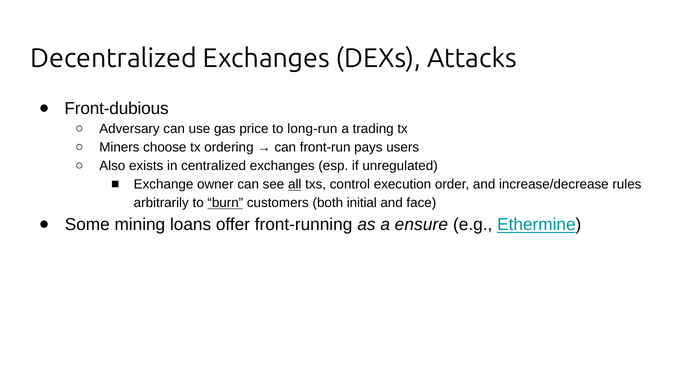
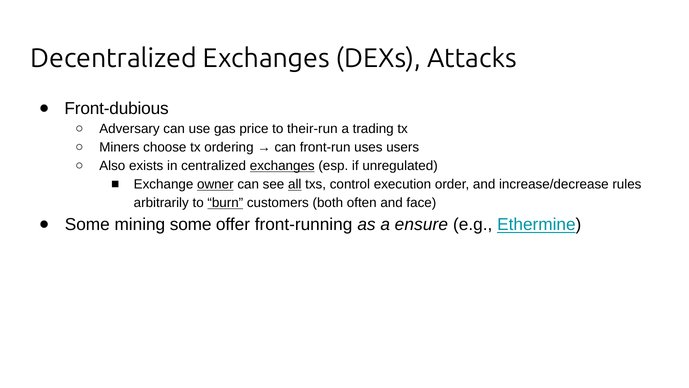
long-run: long-run -> their-run (312, 129)
pays: pays -> uses (368, 147)
exchanges underline: none -> present (282, 166)
owner underline: none -> present (215, 184)
initial: initial -> often (362, 203)
mining loans: loans -> some (191, 224)
